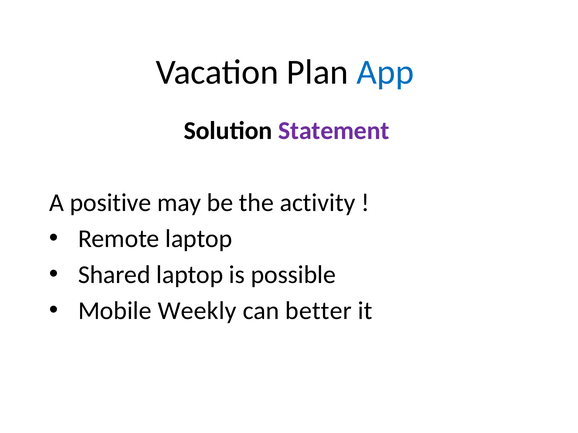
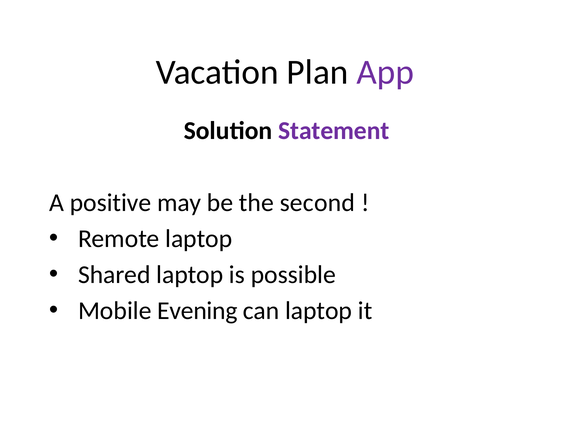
App colour: blue -> purple (385, 72)
activity: activity -> second (317, 203)
Weekly: Weekly -> Evening (197, 311)
can better: better -> laptop (319, 311)
